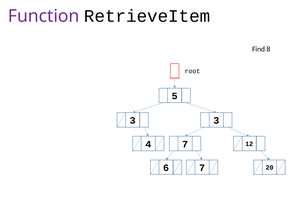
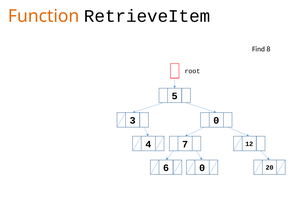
Function colour: purple -> orange (44, 16)
3 3: 3 -> 0 (216, 120)
6 7: 7 -> 0 (202, 167)
